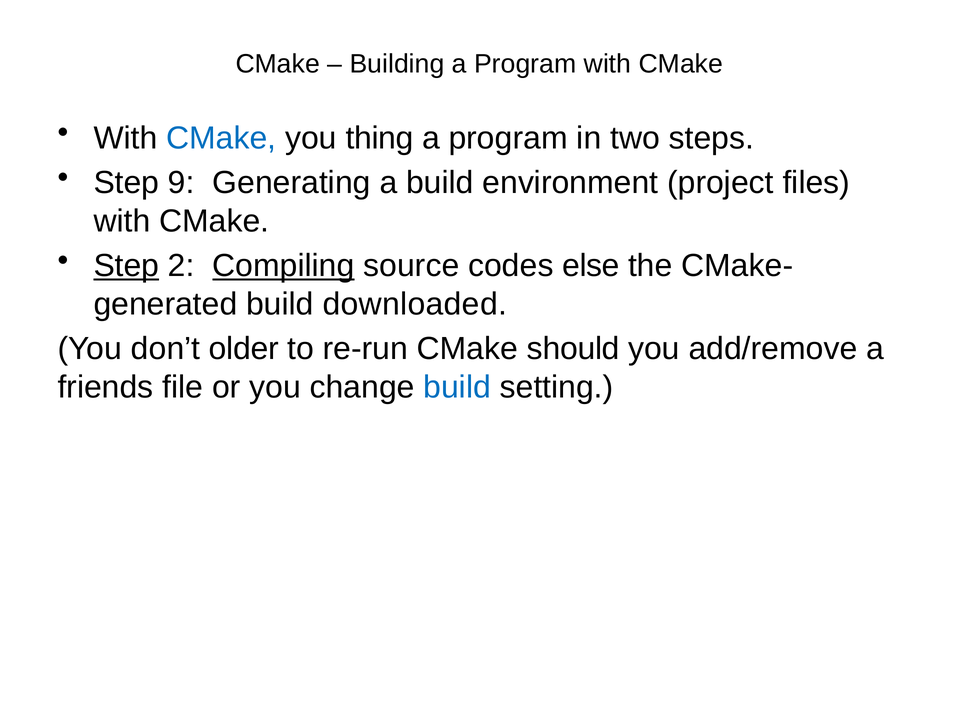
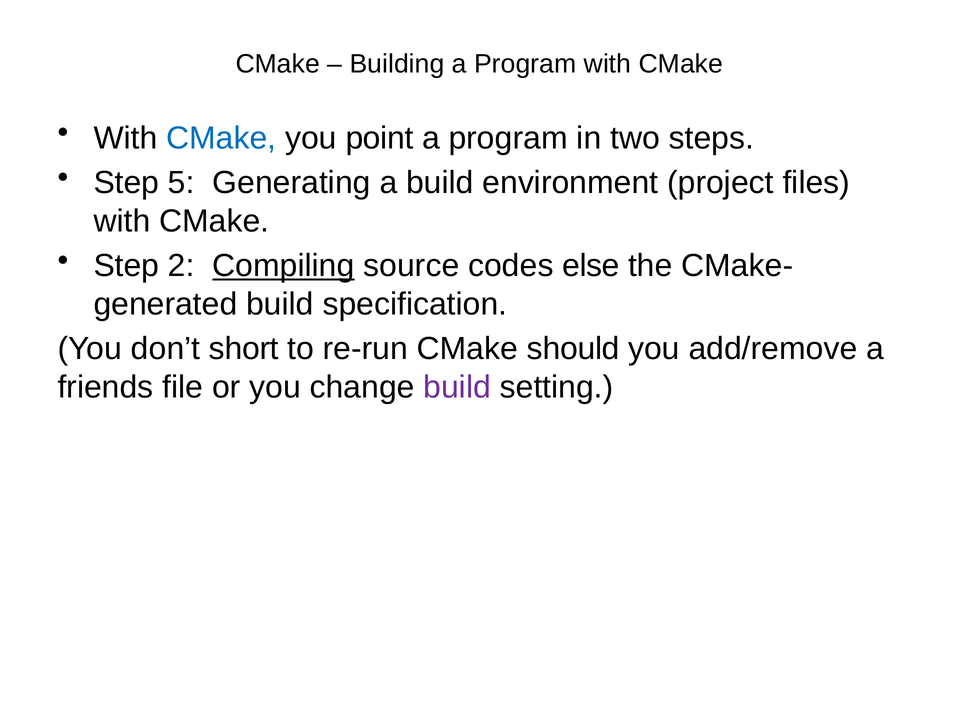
thing: thing -> point (380, 138)
9: 9 -> 5 (181, 183)
Step underline: present -> none (126, 266)
downloaded: downloaded -> specification (415, 304)
older: older -> short (244, 349)
build colour: blue -> purple (457, 387)
